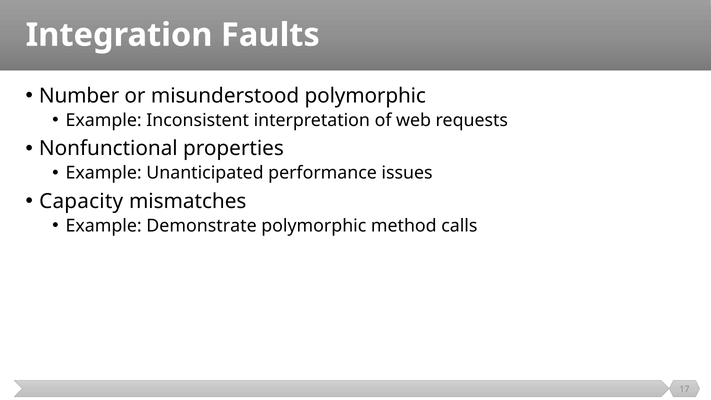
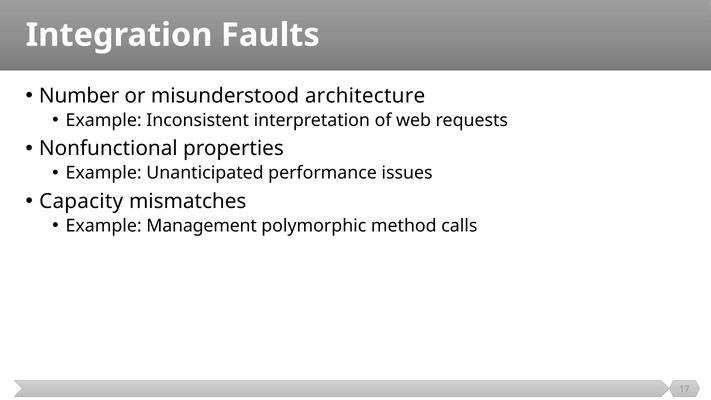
misunderstood polymorphic: polymorphic -> architecture (365, 96)
Demonstrate: Demonstrate -> Management (202, 226)
